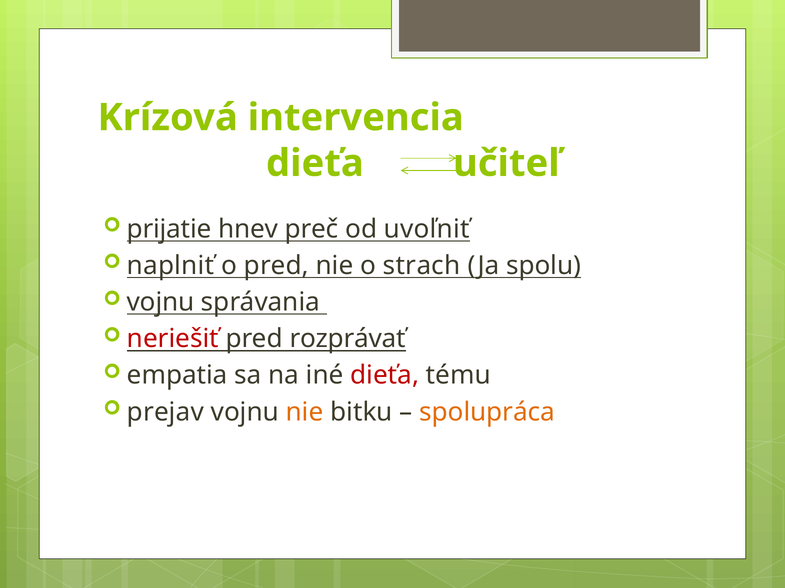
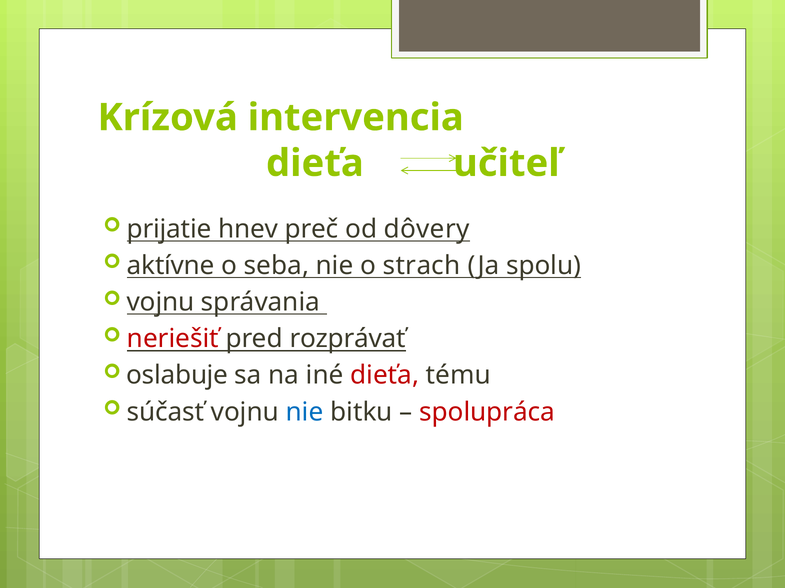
uvoľniť: uvoľniť -> dôvery (427, 229)
naplniť: naplniť -> aktívne (171, 266)
o pred: pred -> seba (276, 266)
empatia: empatia -> oslabuje (177, 376)
prejav: prejav -> súčasť (166, 412)
nie colour: orange -> blue (305, 412)
spolupráca colour: orange -> red (487, 412)
